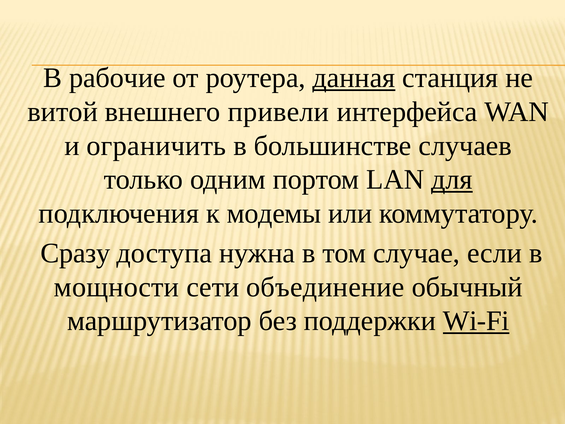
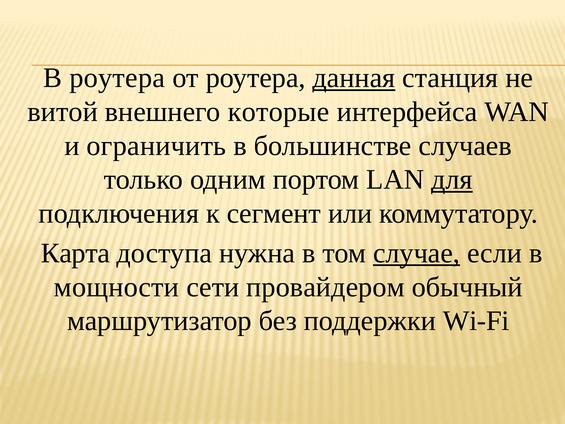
В рабочие: рабочие -> роутера (117, 78)
привели: привели -> которые (278, 112)
модемы: модемы -> сегмент (274, 213)
Сразу: Сразу -> Карта (75, 253)
случае underline: none -> present (417, 253)
объединение: объединение -> провайдером (325, 287)
Wi-Fi underline: present -> none (476, 321)
